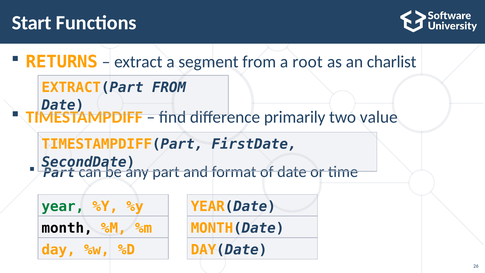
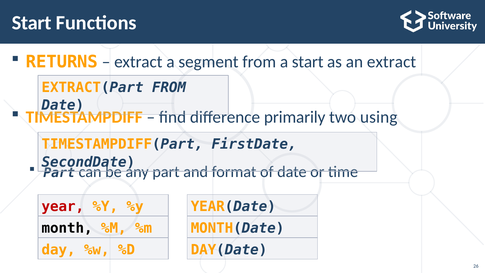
a root: root -> start (308, 62)
an charlist: charlist -> extract (392, 62)
value: value -> using (379, 117)
year colour: green -> red (63, 206)
